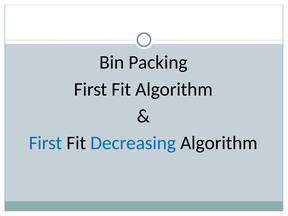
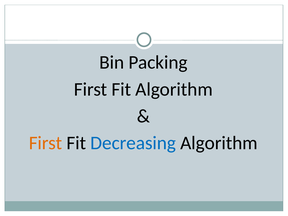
First colour: blue -> orange (46, 143)
